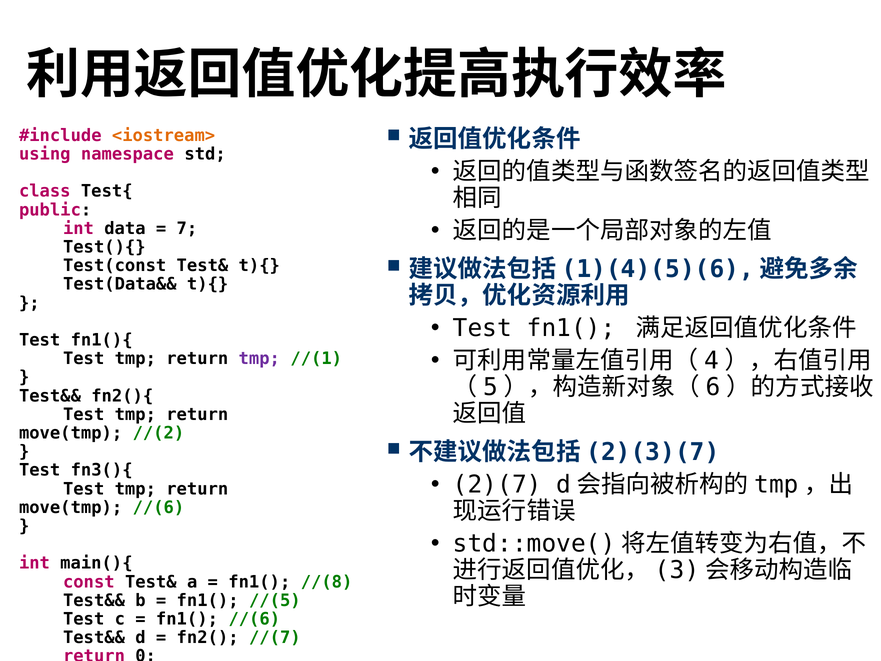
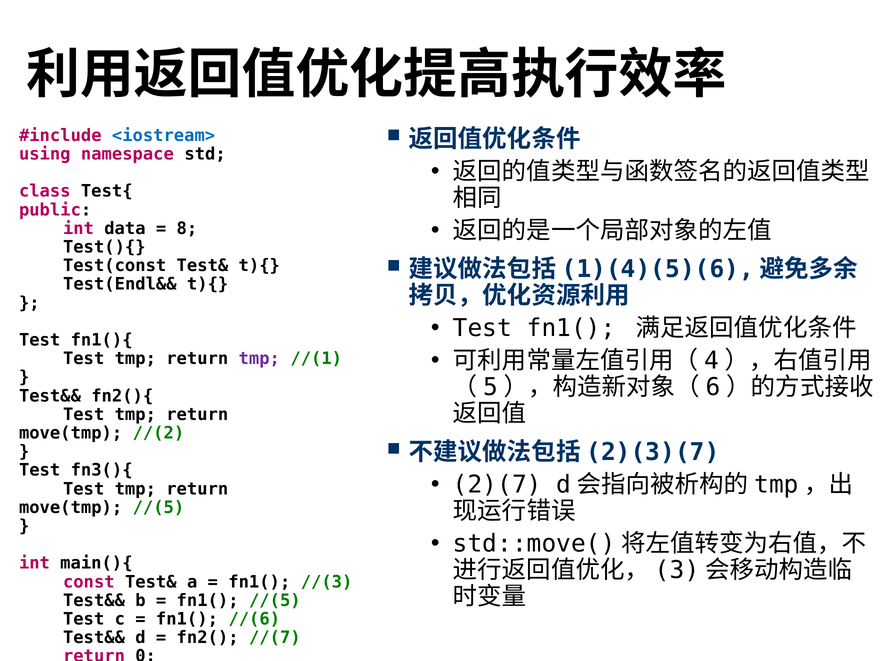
<iostream> colour: orange -> blue (164, 135)
7: 7 -> 8 (187, 228)
Test(Data&&: Test(Data&& -> Test(Endl&& (120, 284)
move(tmp //(6: //(6 -> //(5 (158, 507)
//(8: //(8 -> //(3 (327, 582)
